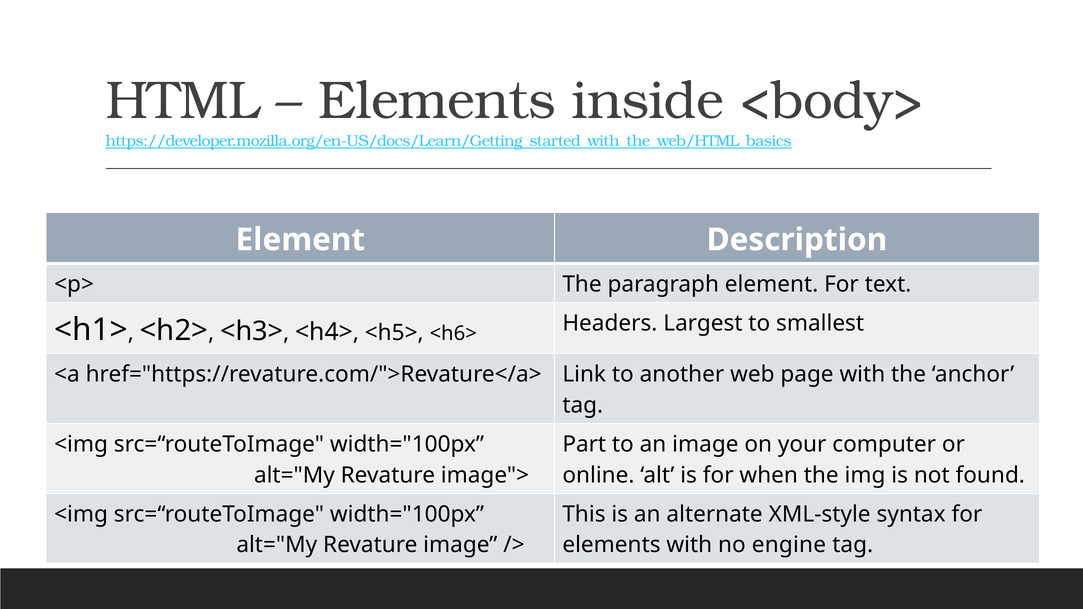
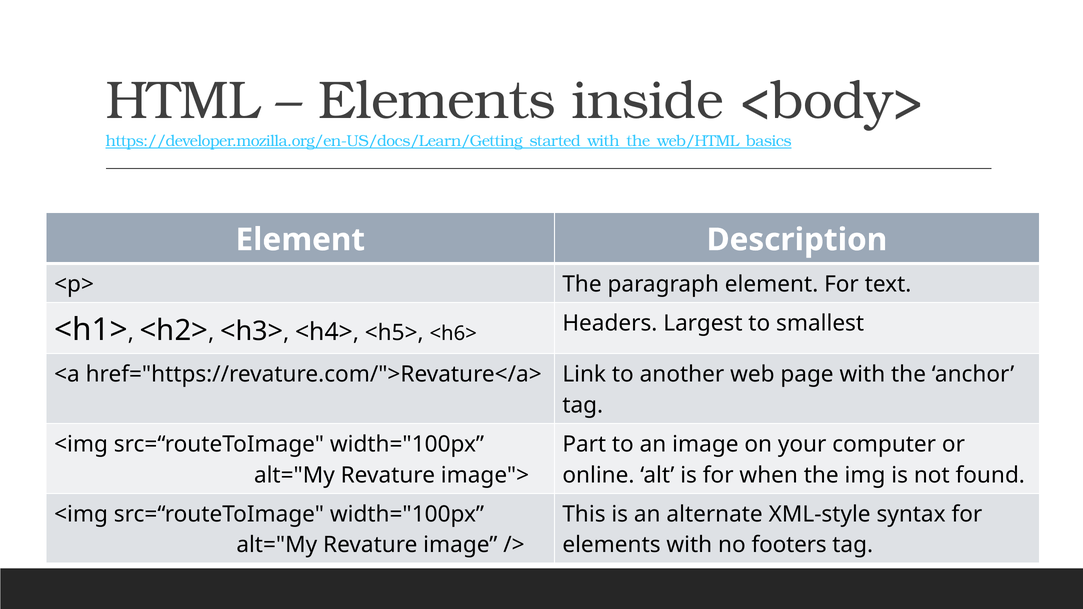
engine: engine -> footers (789, 545)
